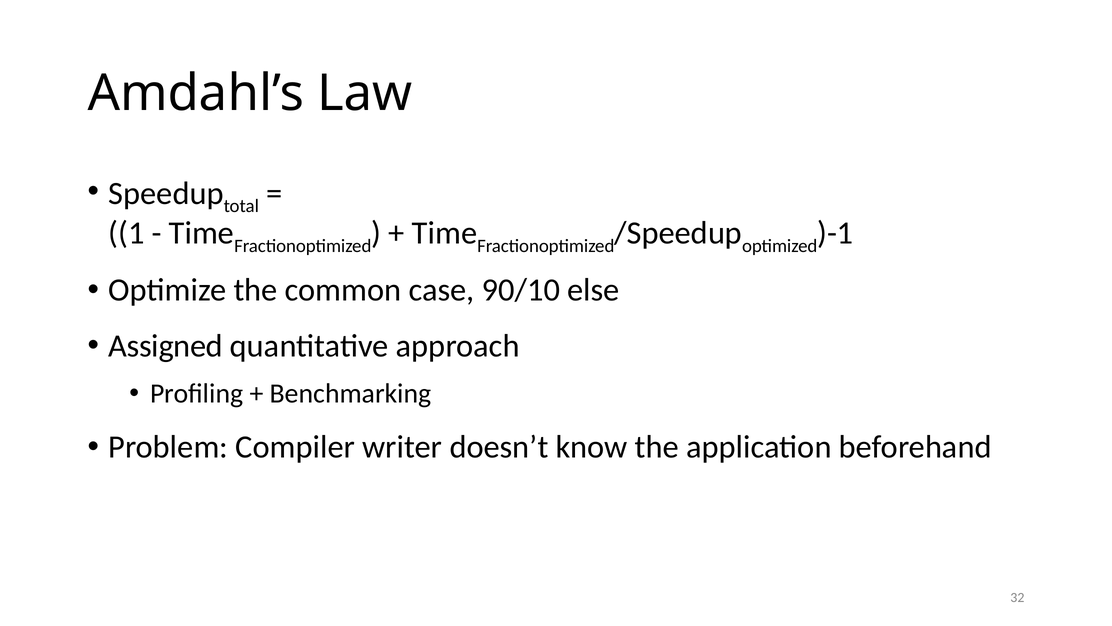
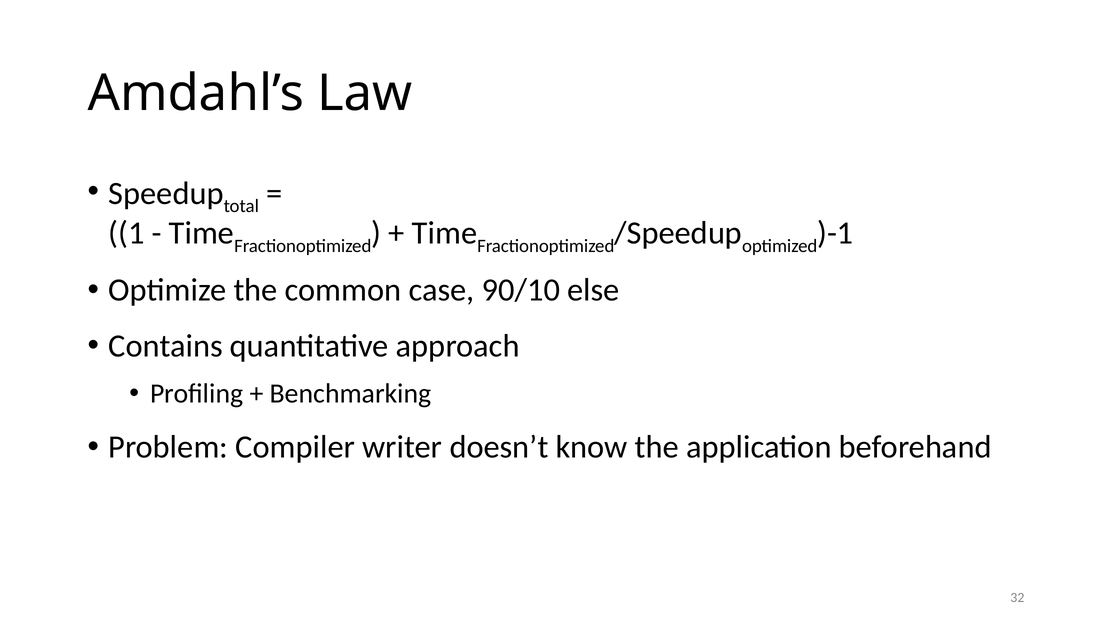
Assigned: Assigned -> Contains (166, 346)
